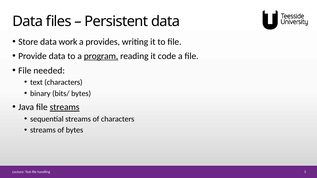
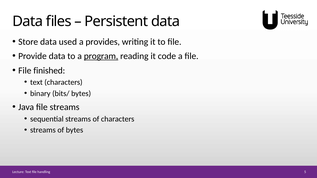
work: work -> used (68, 42)
needed: needed -> finished (49, 71)
streams underline: present -> none (65, 107)
